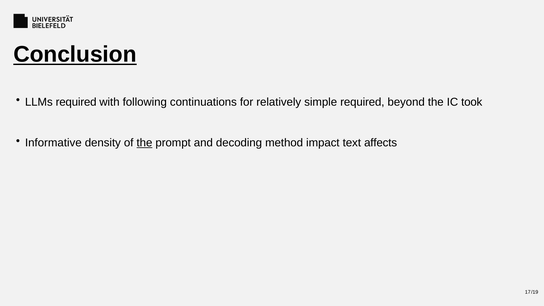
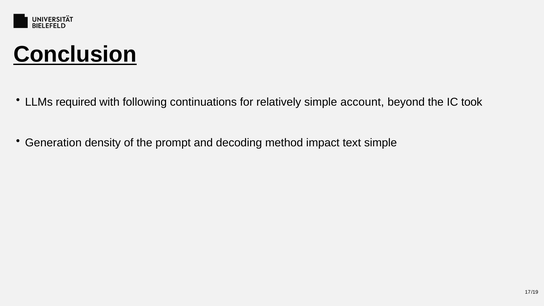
simple required: required -> account (362, 102)
Informative: Informative -> Generation (53, 143)
the underline: present -> none (144, 143)
text affects: affects -> simple (381, 143)
